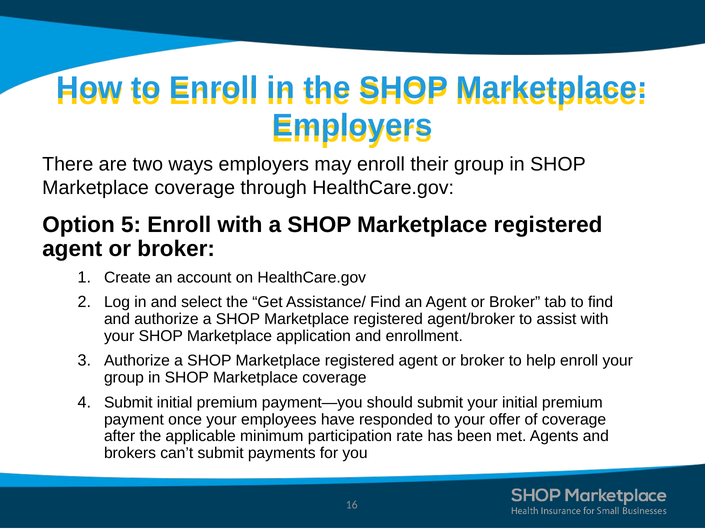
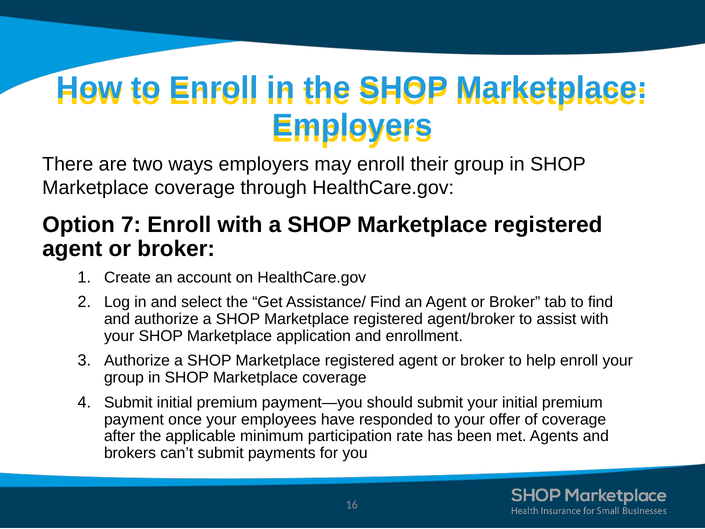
5: 5 -> 7 (131, 225)
